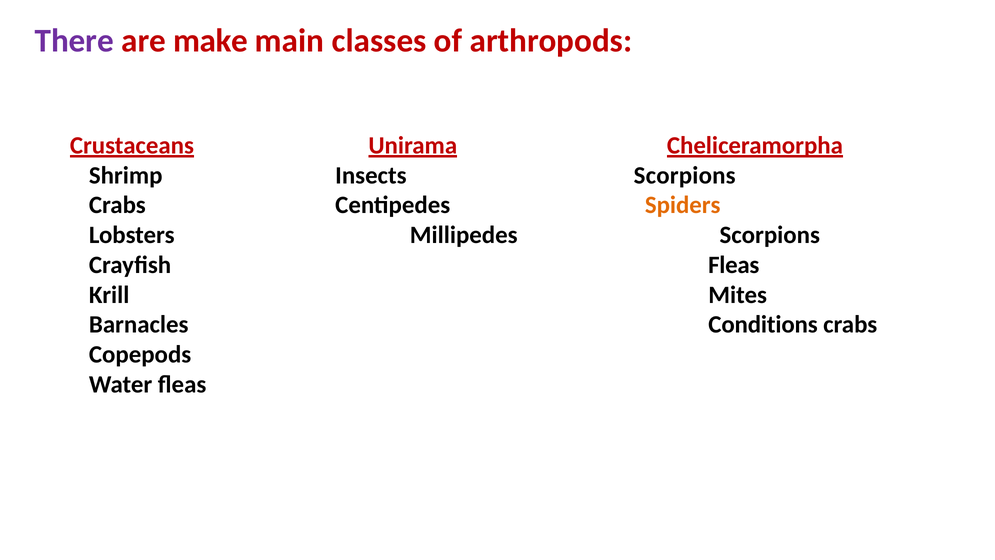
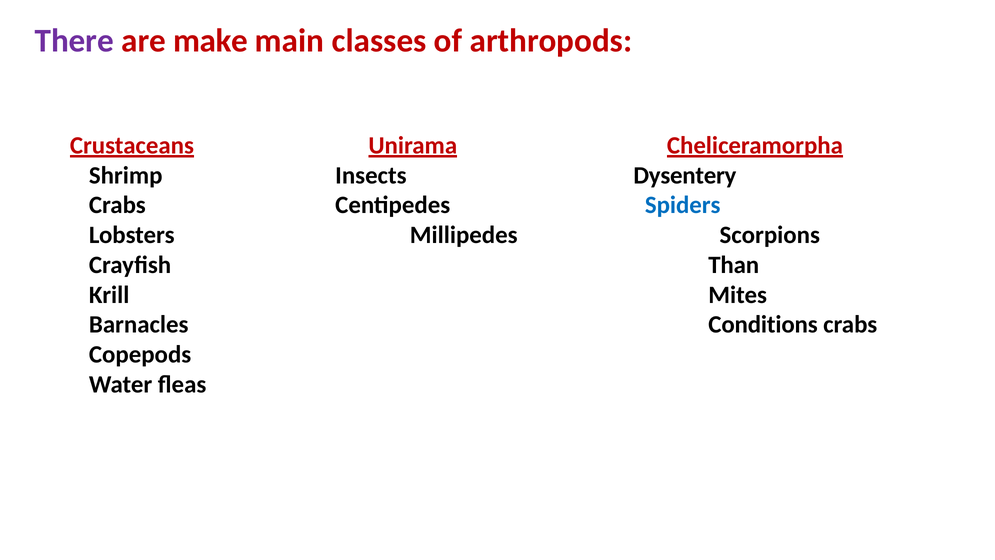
Insects Scorpions: Scorpions -> Dysentery (685, 175)
Spiders colour: orange -> blue (683, 205)
Crayfish Fleas: Fleas -> Than (734, 265)
